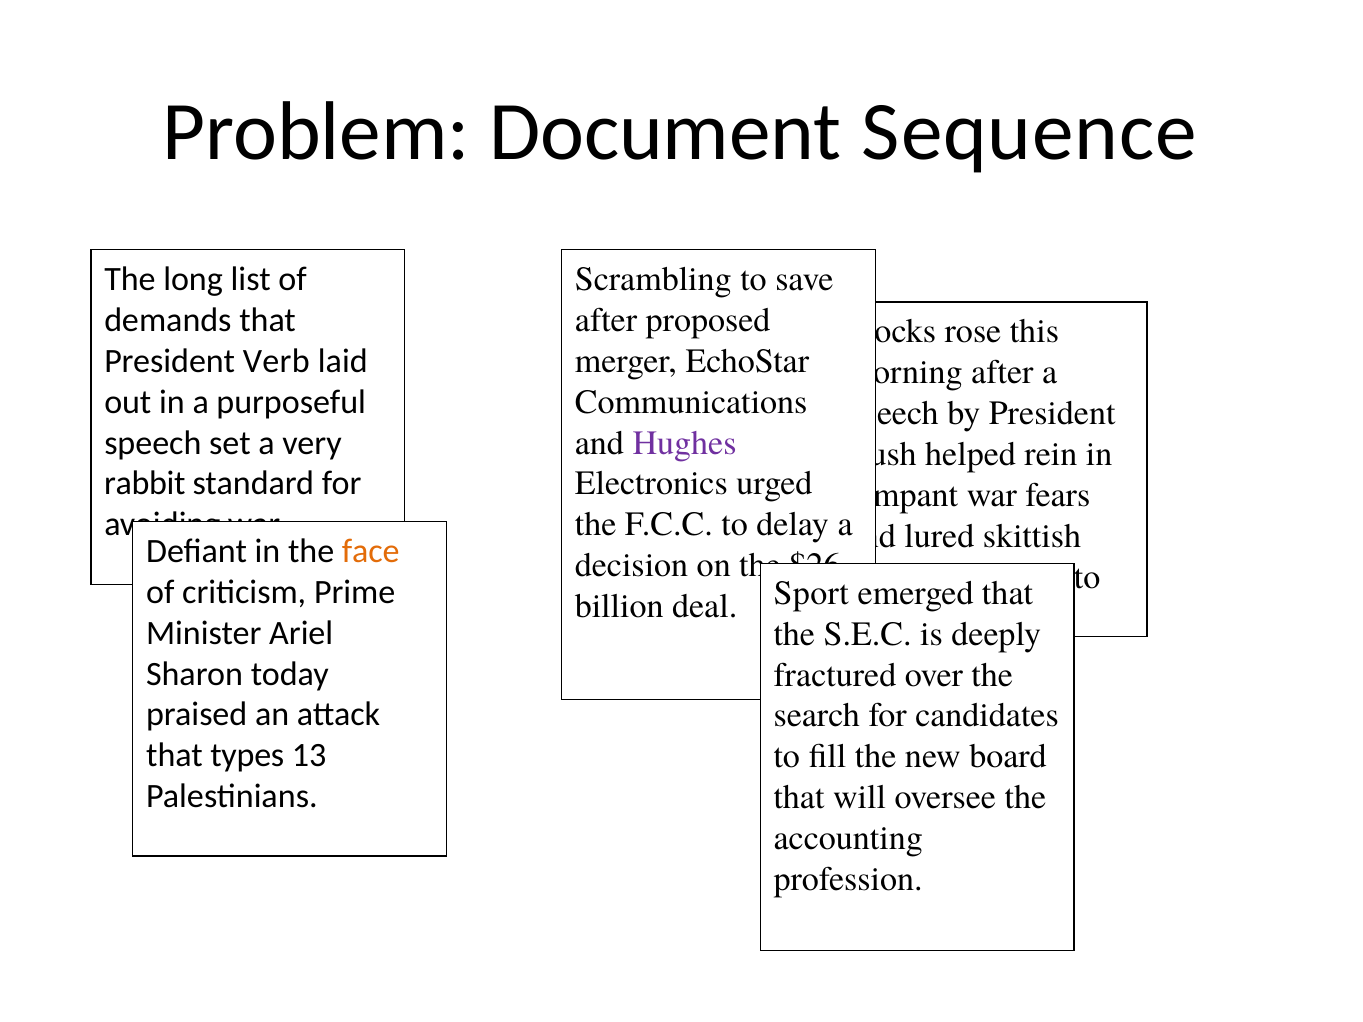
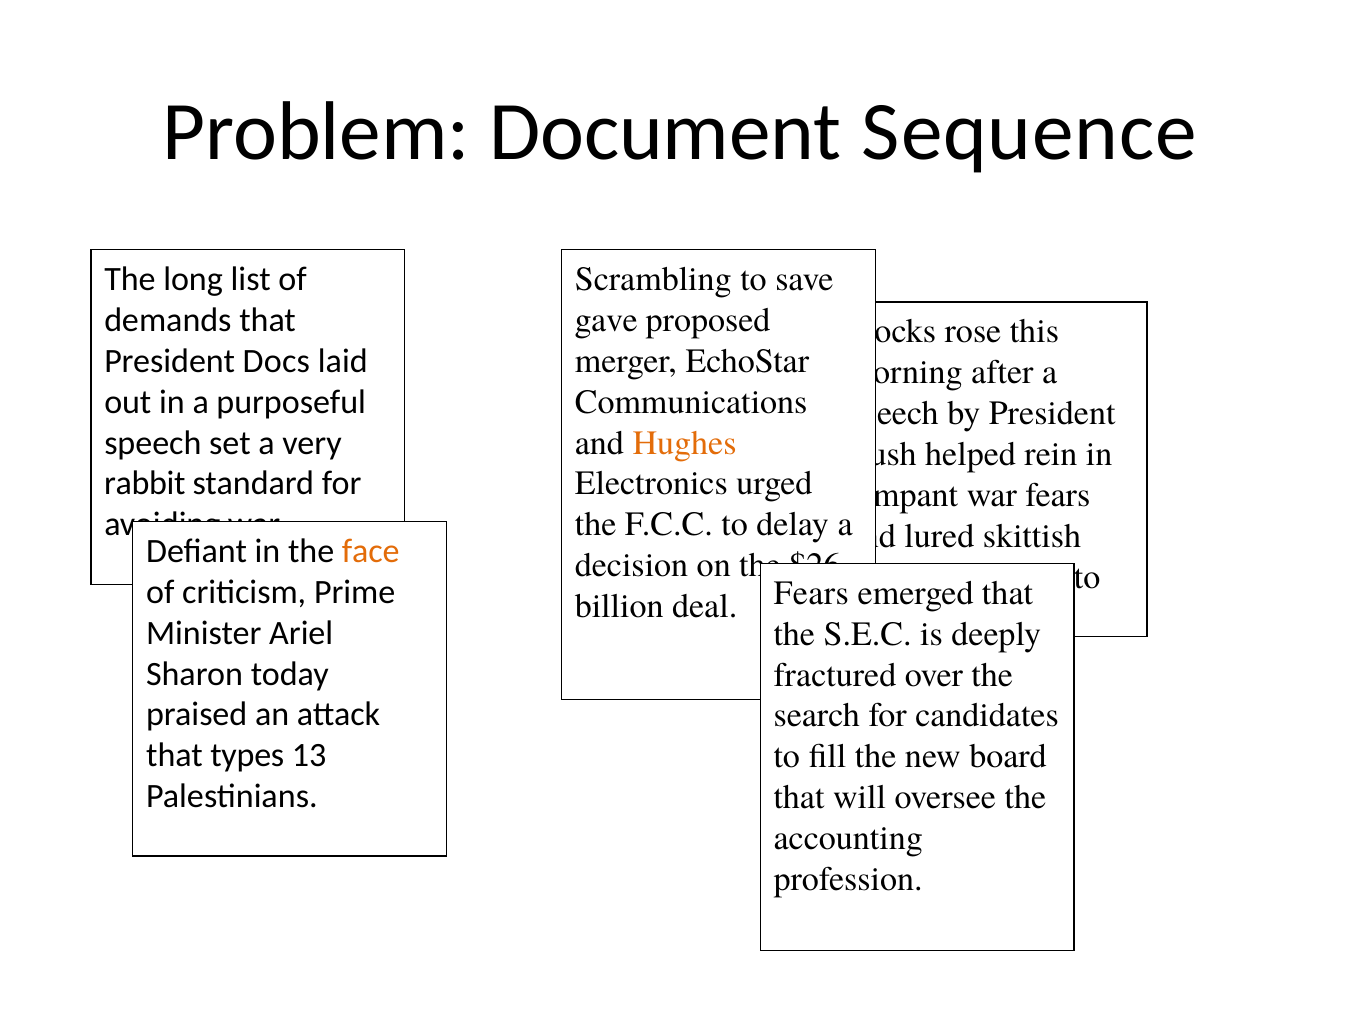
after: after -> gave (606, 320)
Verb: Verb -> Docs (276, 361)
Hughes colour: purple -> orange (685, 443)
deal Sport: Sport -> Fears (811, 593)
